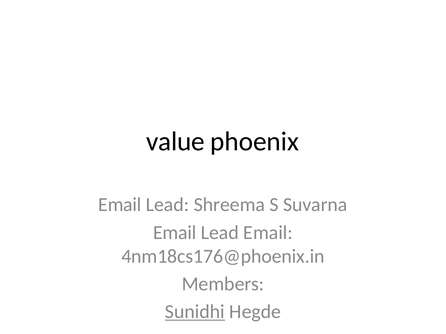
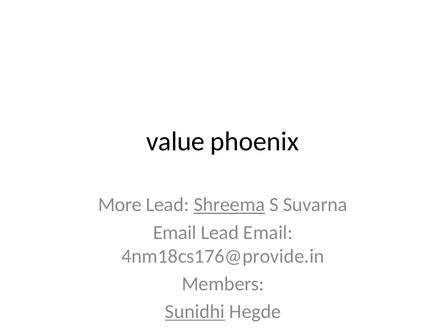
Email: Email -> More (120, 205)
Shreema underline: none -> present (229, 205)
4nm18cs176@phoenix.in: 4nm18cs176@phoenix.in -> 4nm18cs176@provide.in (223, 257)
